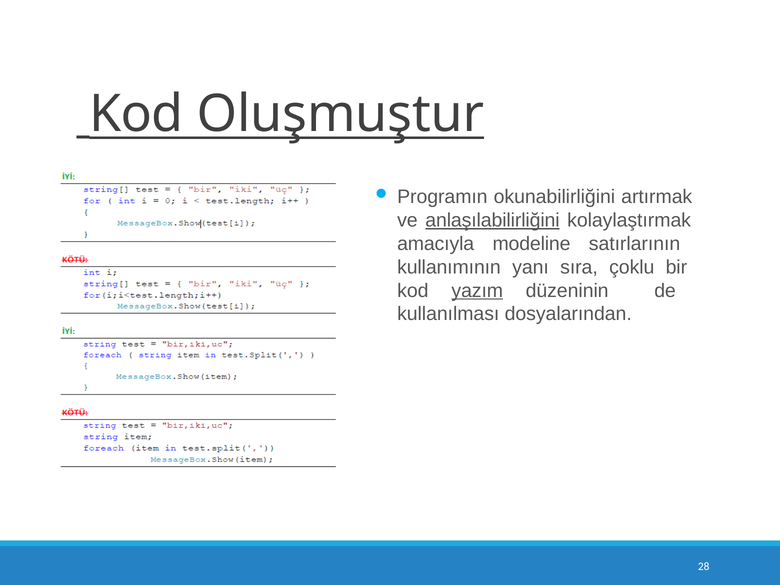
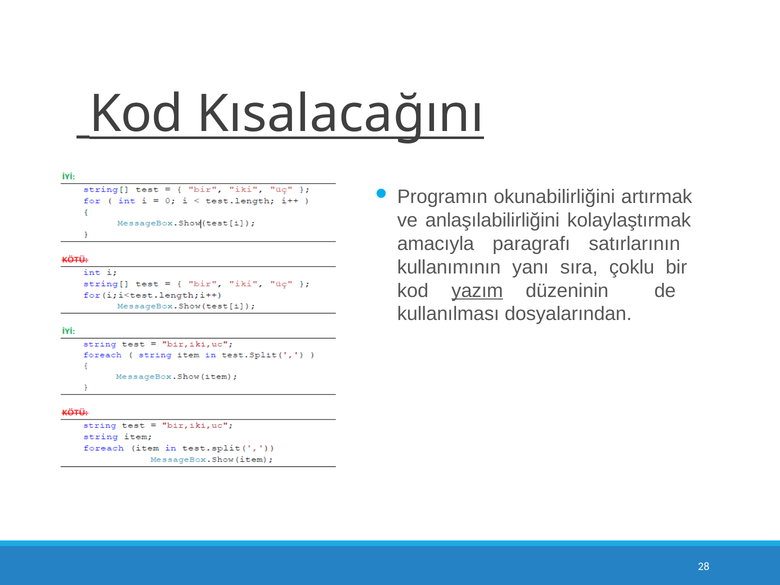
Oluşmuştur: Oluşmuştur -> Kısalacağını (340, 114)
anlaşılabilirliğini underline: present -> none (492, 220)
modeline: modeline -> paragrafı (531, 244)
